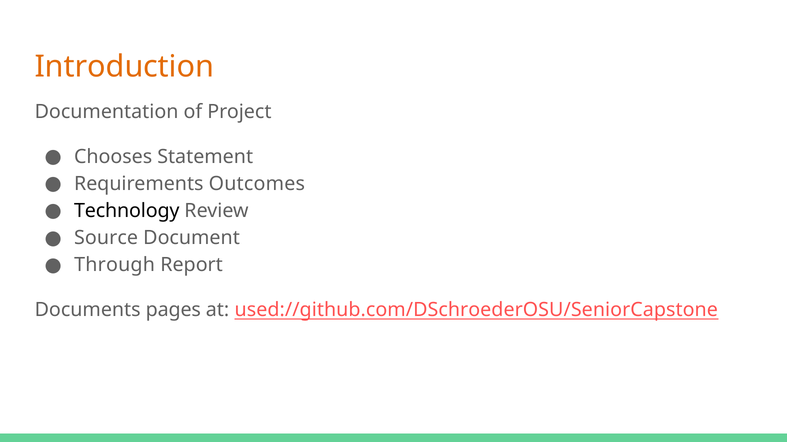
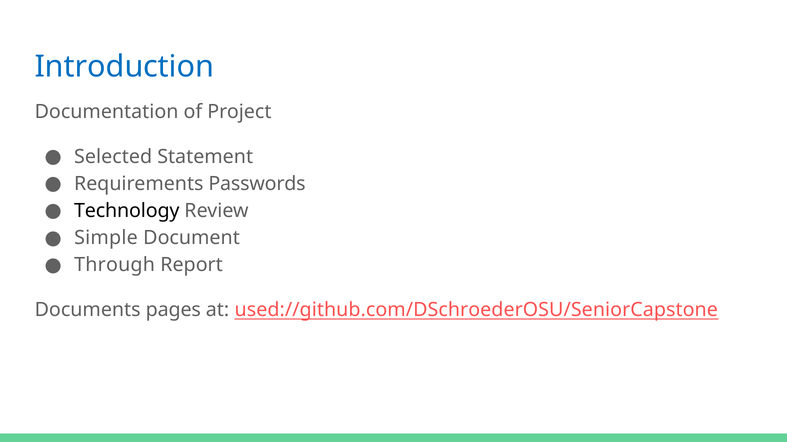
Introduction colour: orange -> blue (124, 67)
Chooses: Chooses -> Selected (113, 157)
Outcomes: Outcomes -> Passwords (257, 184)
Source: Source -> Simple (106, 238)
